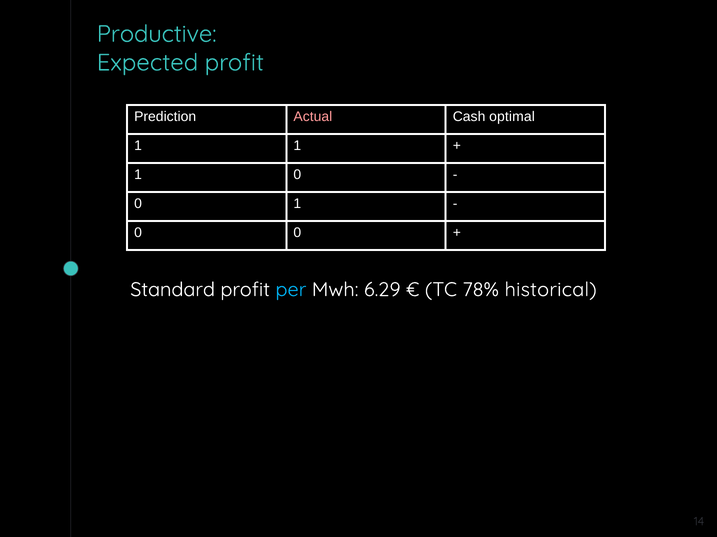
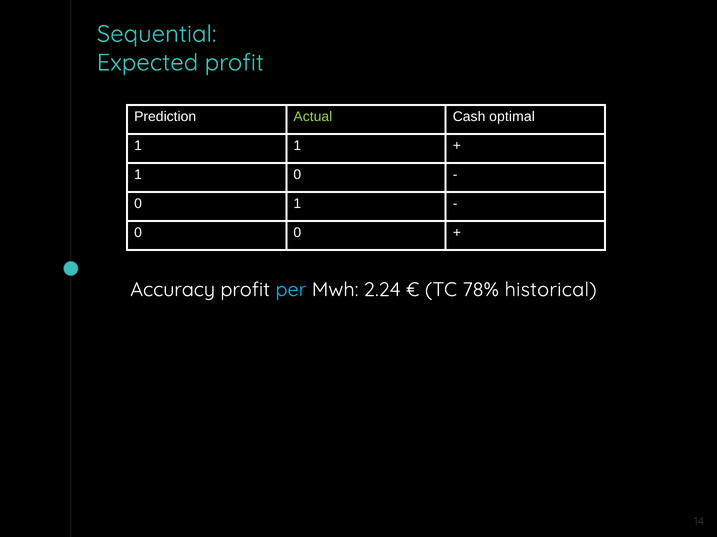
Productive: Productive -> Sequential (157, 34)
Actual colour: pink -> light green (313, 117)
Standard: Standard -> Accuracy (173, 290)
6.29: 6.29 -> 2.24 (382, 290)
